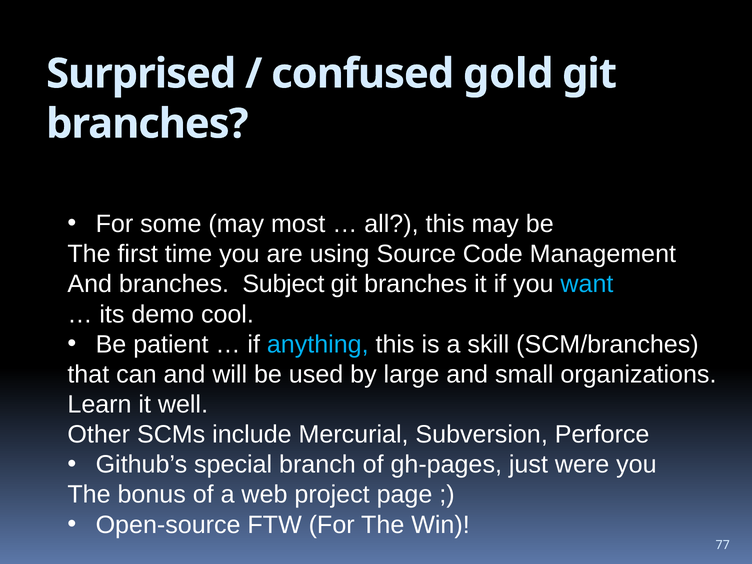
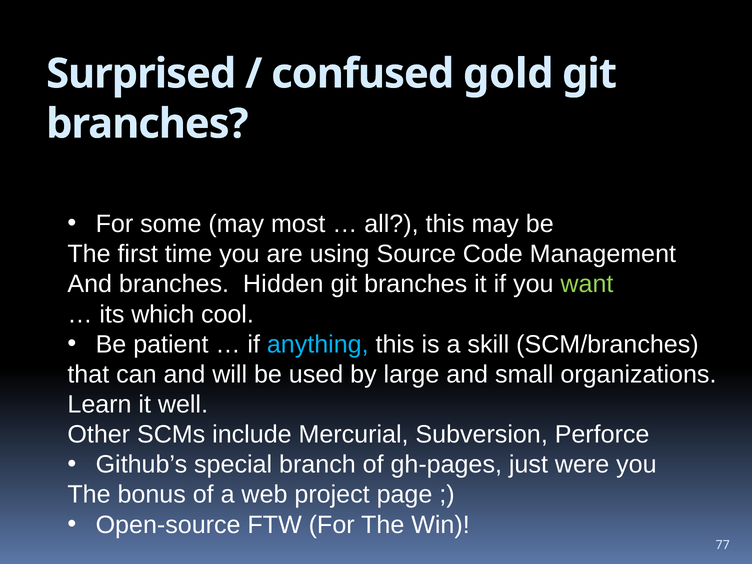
Subject: Subject -> Hidden (283, 284)
want colour: light blue -> light green (587, 284)
demo: demo -> which (163, 314)
